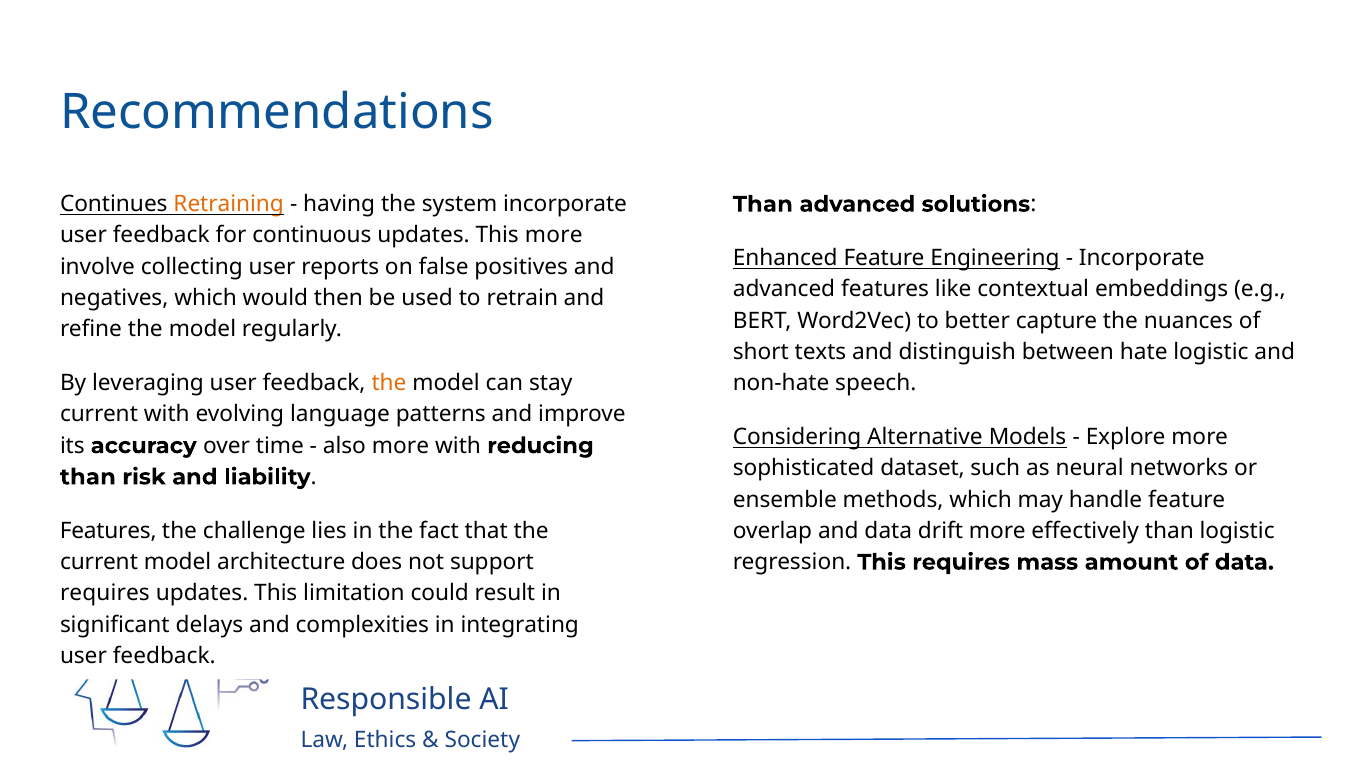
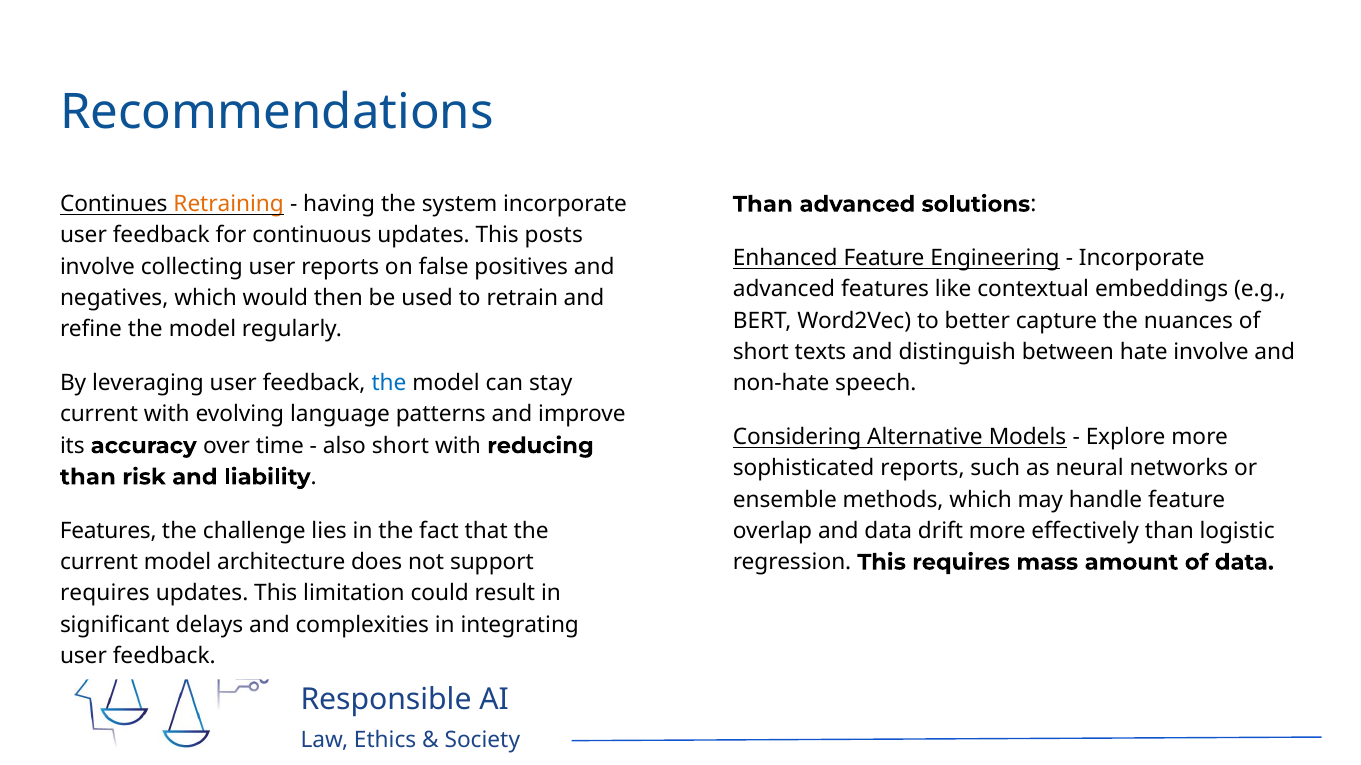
This more: more -> posts (554, 236)
hate logistic: logistic -> involve (1211, 352)
the colour: orange -> blue (389, 384)
also more: more -> short (400, 446)
sophisticated dataset: dataset -> reports (922, 469)
